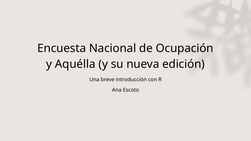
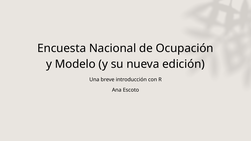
Aquélla: Aquélla -> Modelo (75, 64)
